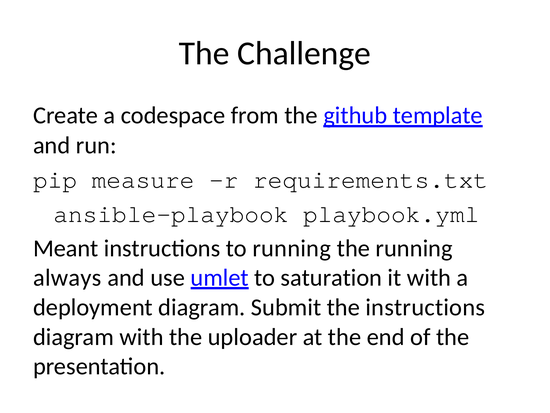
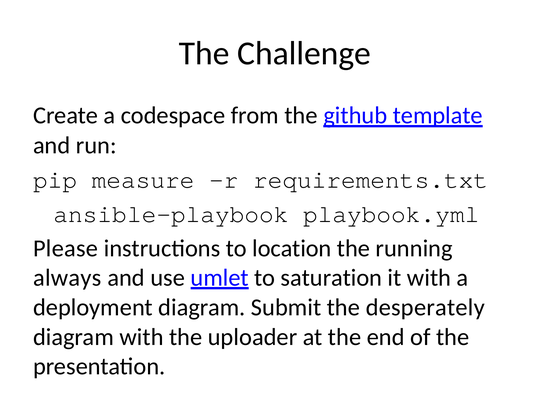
Meant: Meant -> Please (66, 248)
to running: running -> location (292, 248)
the instructions: instructions -> desperately (425, 307)
